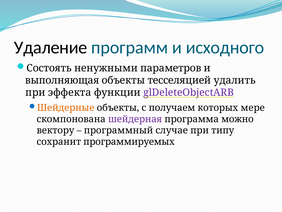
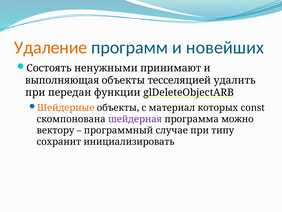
Удаление colour: black -> orange (51, 47)
исходного: исходного -> новейших (225, 47)
параметров: параметров -> принимают (171, 68)
эффекта: эффекта -> передан (70, 92)
glDeleteObjectARB colour: purple -> black (189, 92)
получаем: получаем -> материал (172, 108)
мере: мере -> const (253, 108)
программируемых: программируемых -> инициализировать (129, 141)
